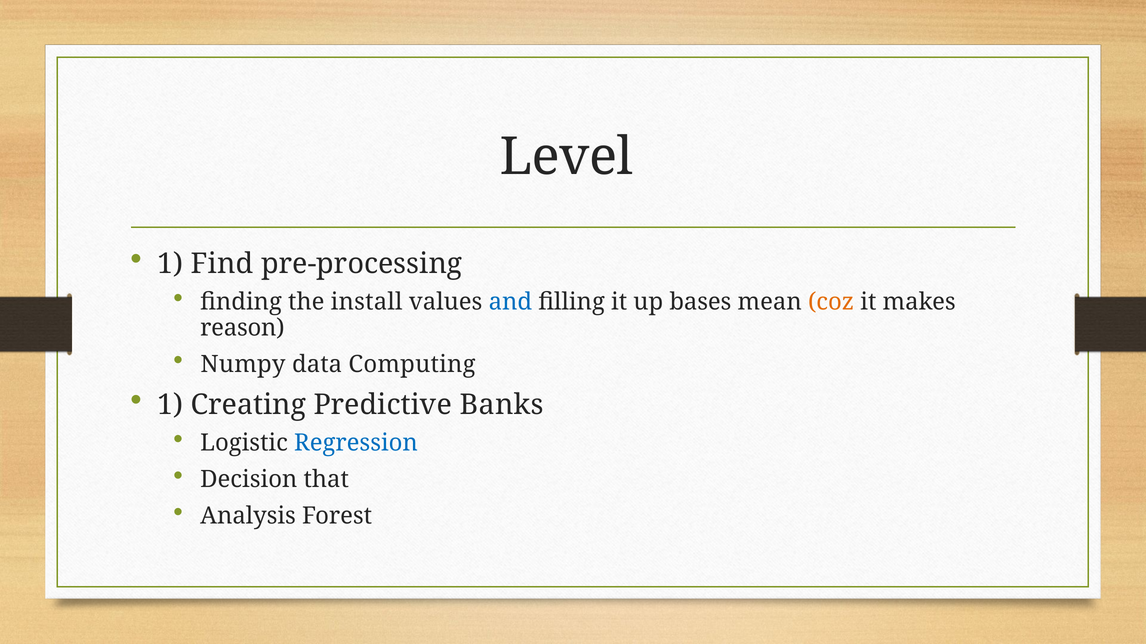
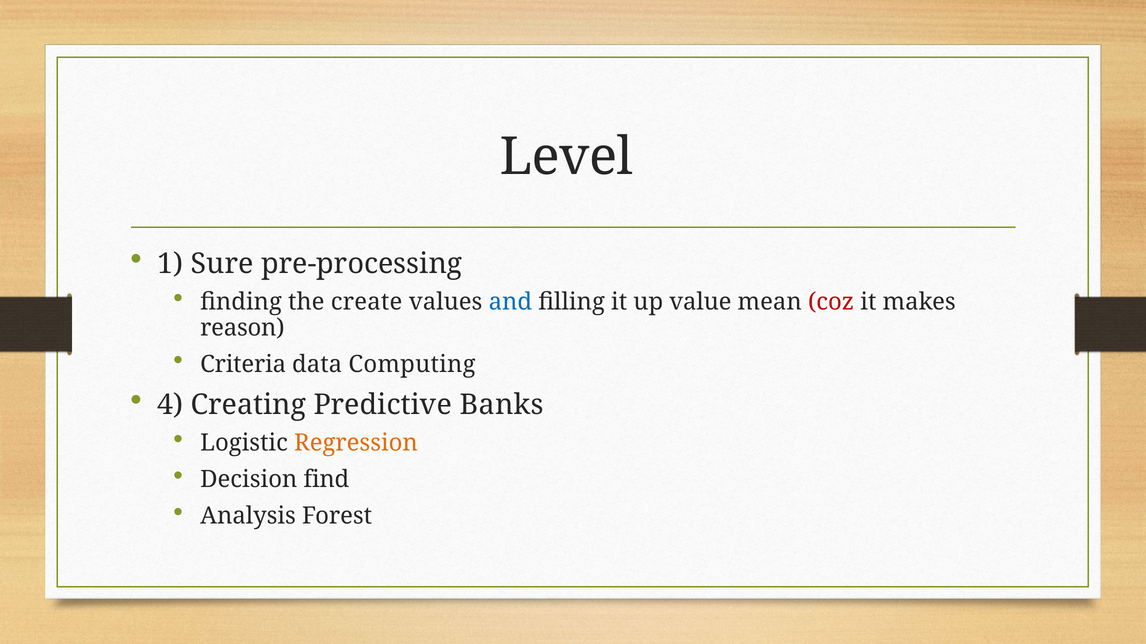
Find: Find -> Sure (222, 264)
install: install -> create (367, 302)
bases: bases -> value (700, 302)
coz colour: orange -> red (831, 302)
Numpy: Numpy -> Criteria (243, 365)
1: 1 -> 4 (170, 405)
Regression colour: blue -> orange (356, 444)
that: that -> find (326, 480)
